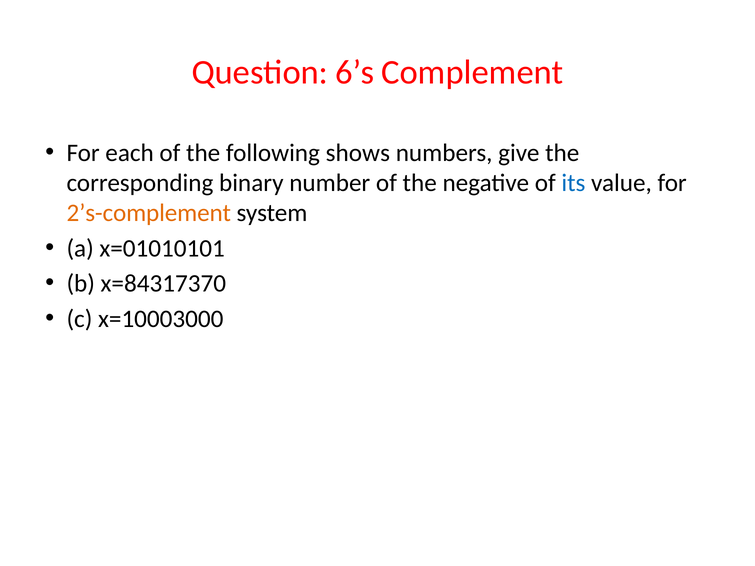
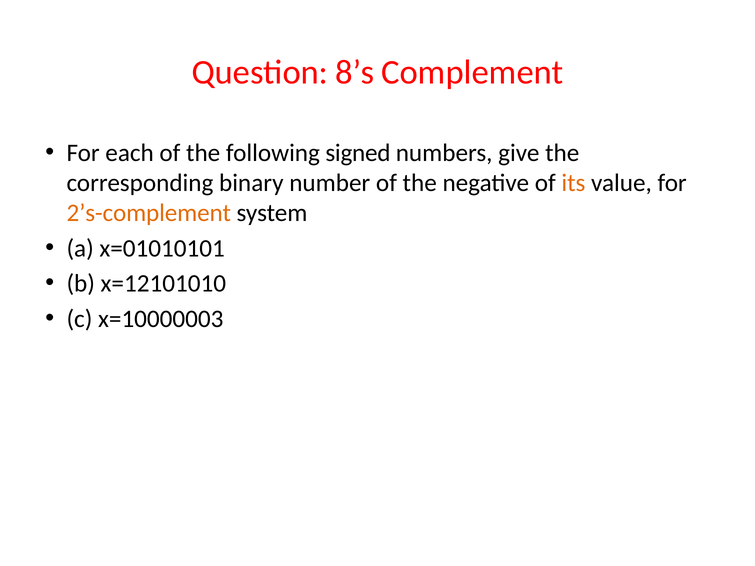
6’s: 6’s -> 8’s (355, 72)
shows: shows -> signed (358, 153)
its colour: blue -> orange (573, 183)
x=84317370: x=84317370 -> x=12101010 (163, 284)
x=10003000: x=10003000 -> x=10000003 (161, 319)
